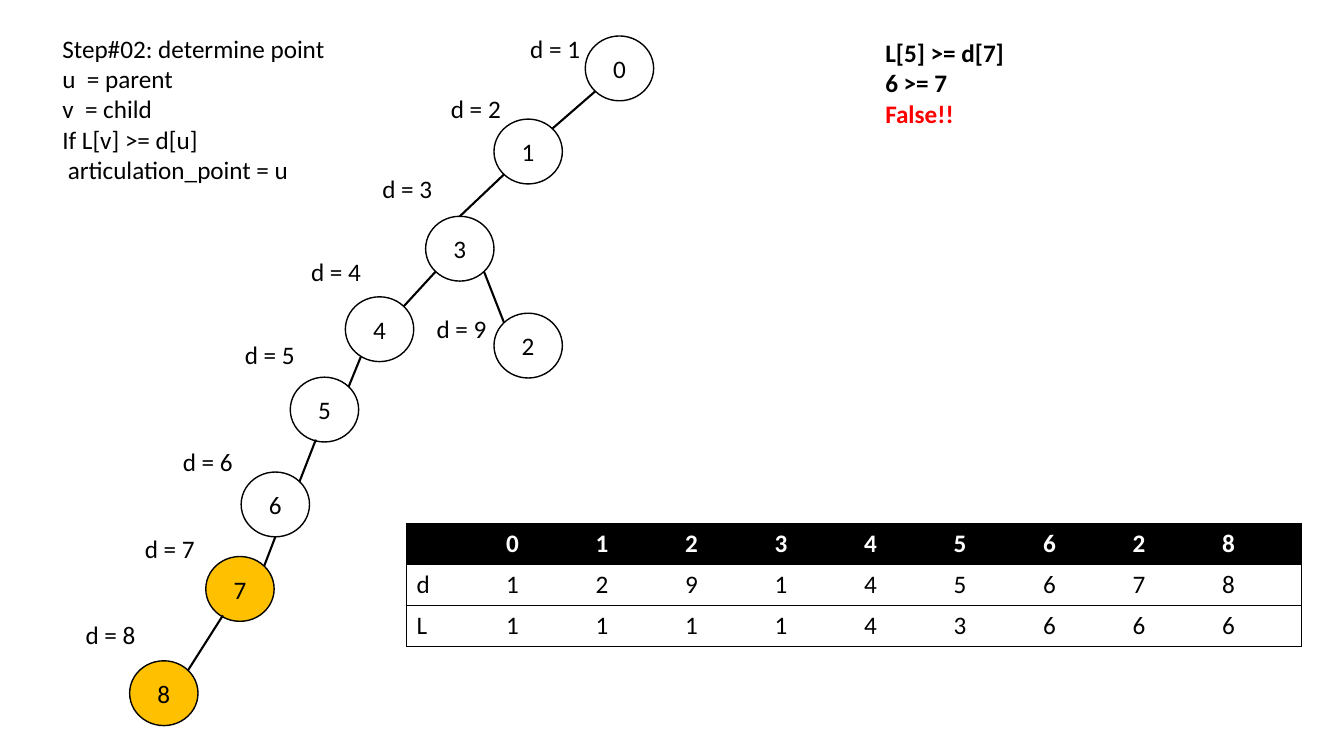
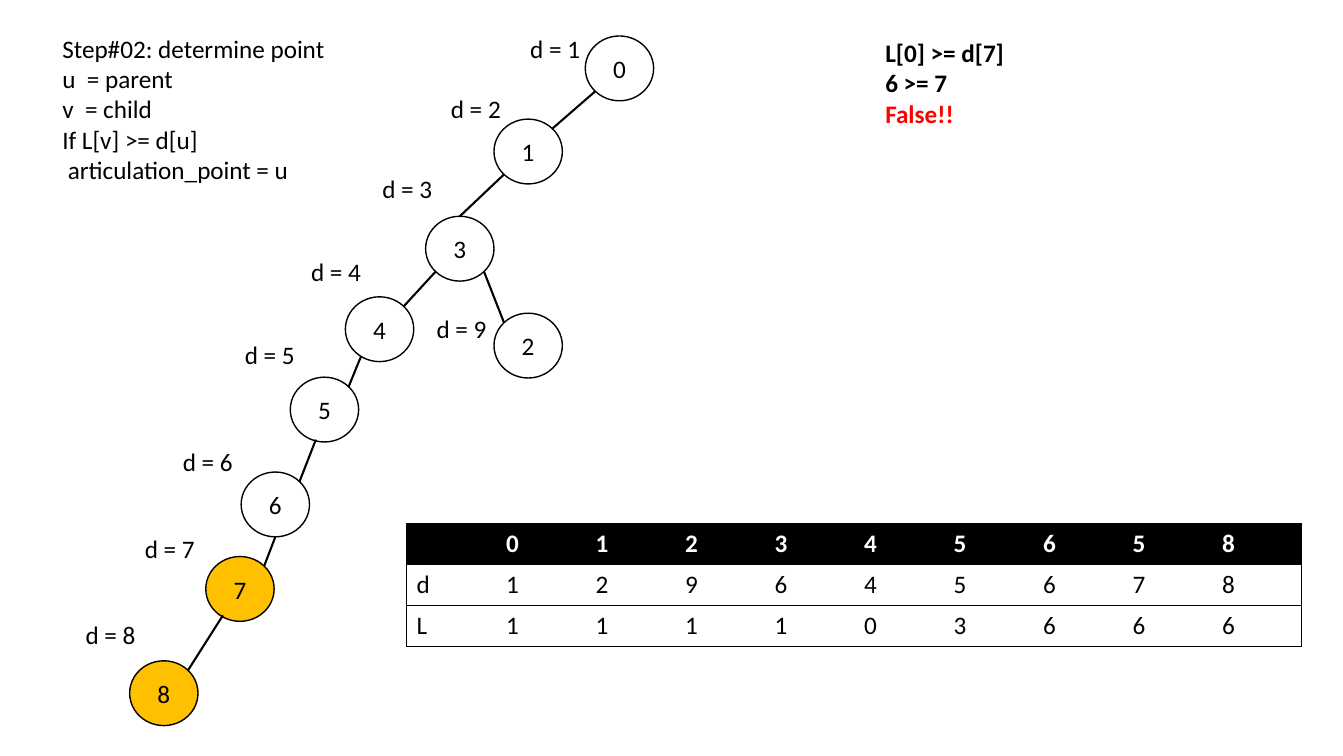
L[5: L[5 -> L[0 (905, 54)
6 2: 2 -> 5 (1139, 544)
9 1: 1 -> 6 (781, 585)
1 1 4: 4 -> 0 (871, 626)
